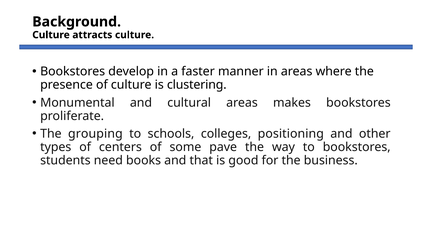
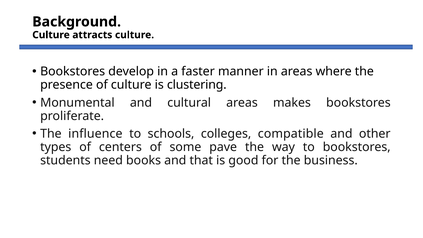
grouping: grouping -> influence (95, 134)
positioning: positioning -> compatible (291, 134)
